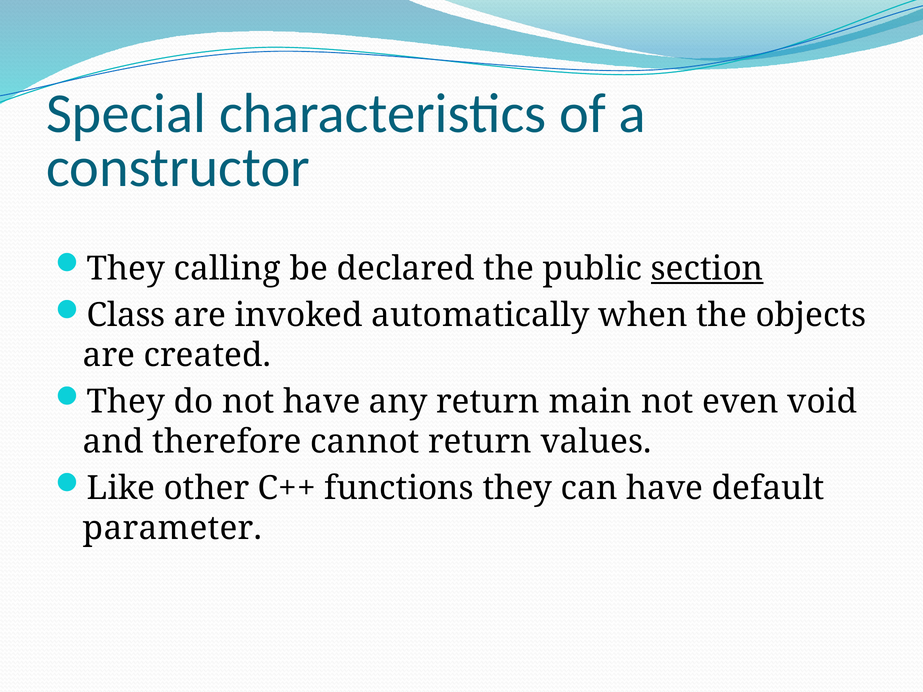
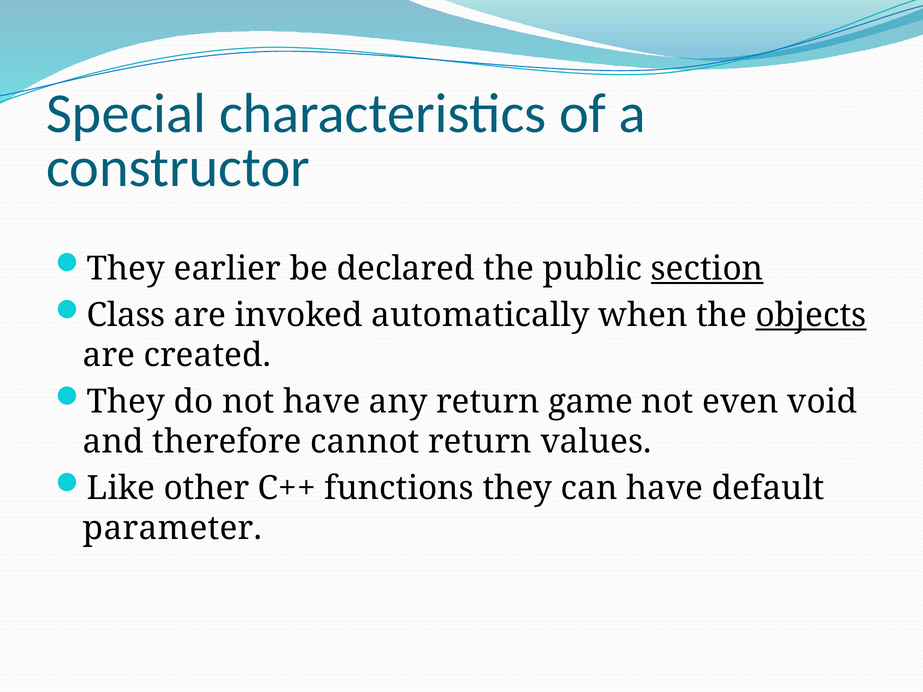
calling: calling -> earlier (227, 269)
objects underline: none -> present (811, 315)
main: main -> game (591, 402)
